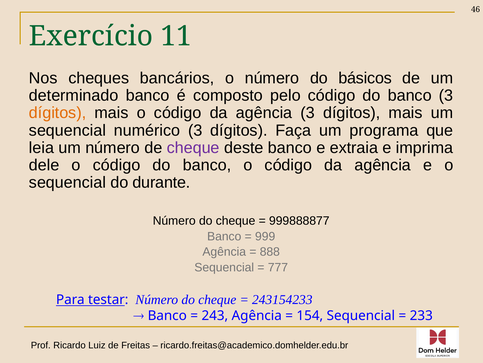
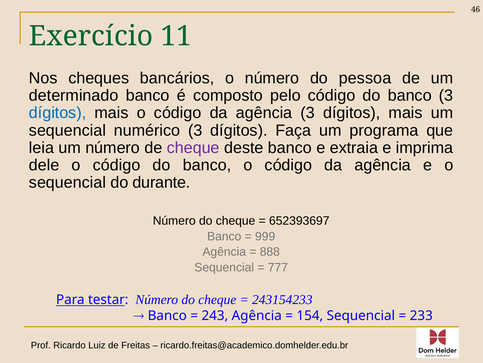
básicos: básicos -> pessoa (365, 78)
dígitos colour: orange -> blue (58, 113)
999888877: 999888877 -> 652393697 (299, 221)
